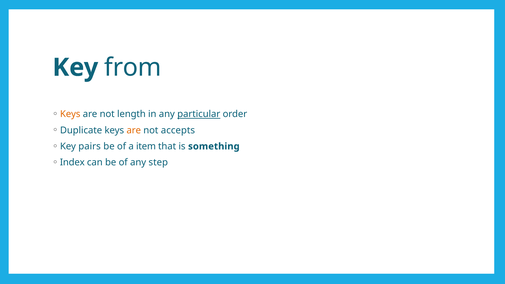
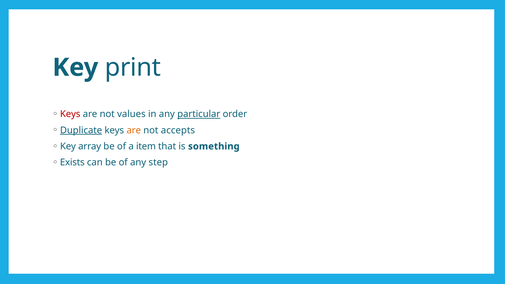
from: from -> print (133, 68)
Keys colour: orange -> red (70, 114)
length: length -> values (131, 114)
Duplicate underline: none -> present (81, 130)
pairs: pairs -> array (90, 146)
Index: Index -> Exists (72, 162)
